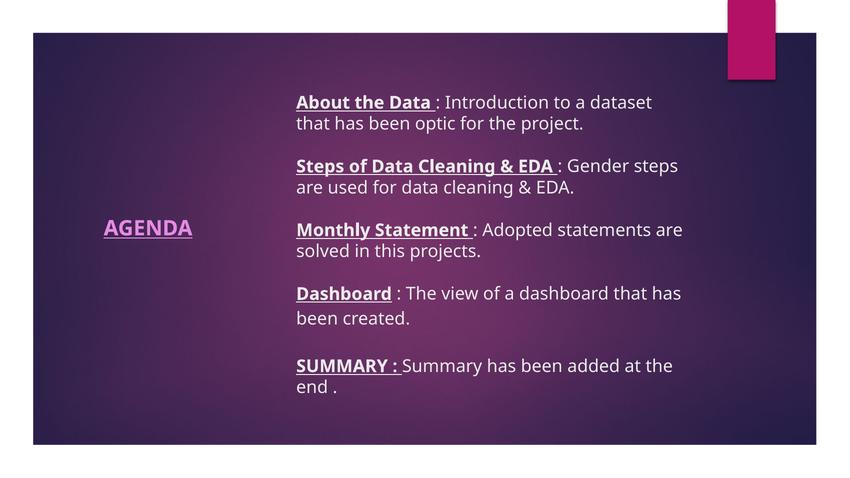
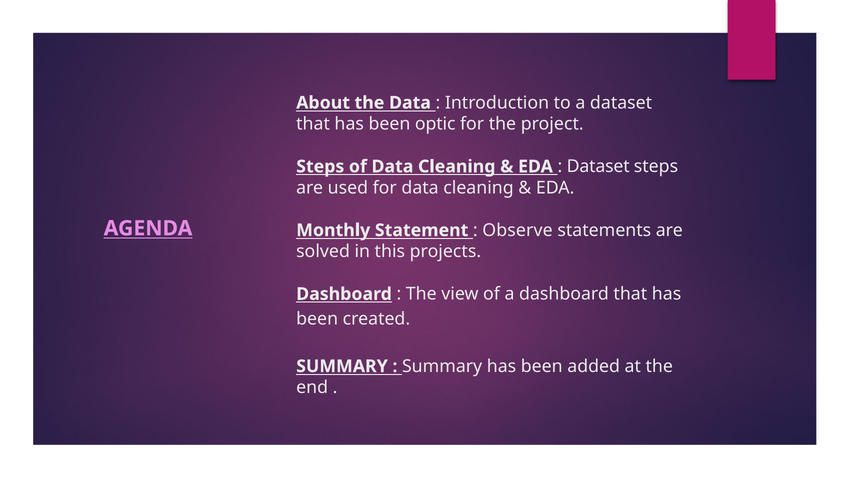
Gender: Gender -> Dataset (598, 167)
Adopted: Adopted -> Observe (518, 230)
